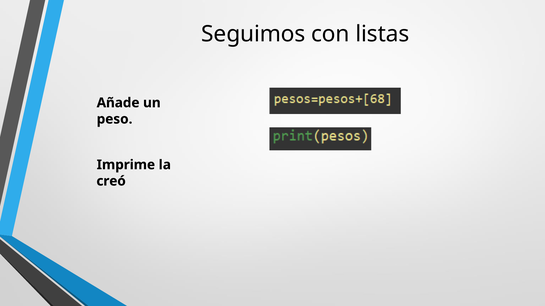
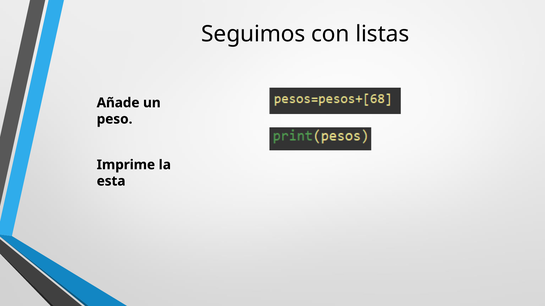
creó: creó -> esta (111, 181)
